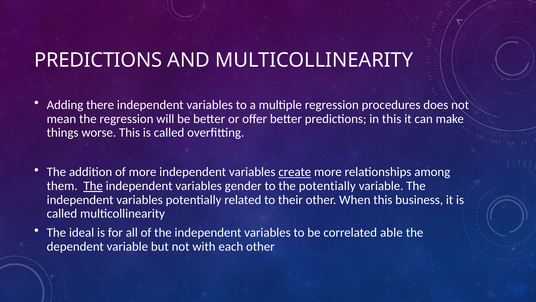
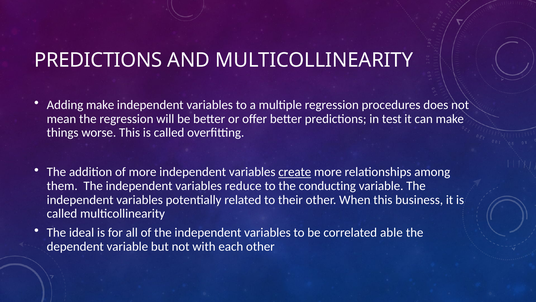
Adding there: there -> make (100, 105)
in this: this -> test (392, 119)
The underline: present -> none (93, 186)
gender: gender -> reduce (243, 186)
the potentially: potentially -> conducting (327, 186)
